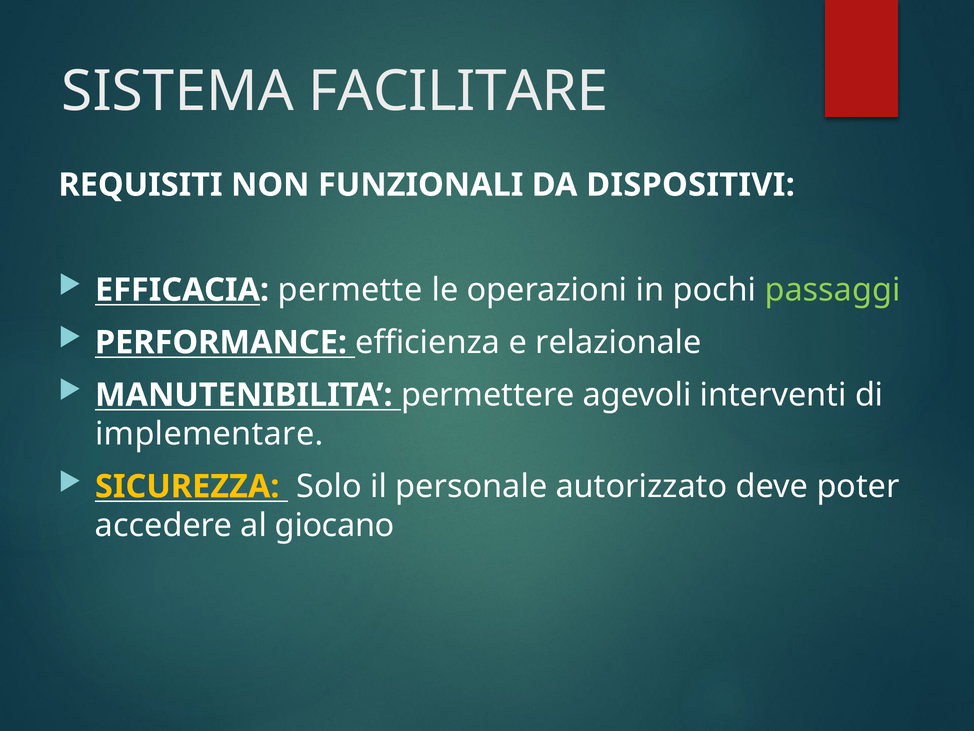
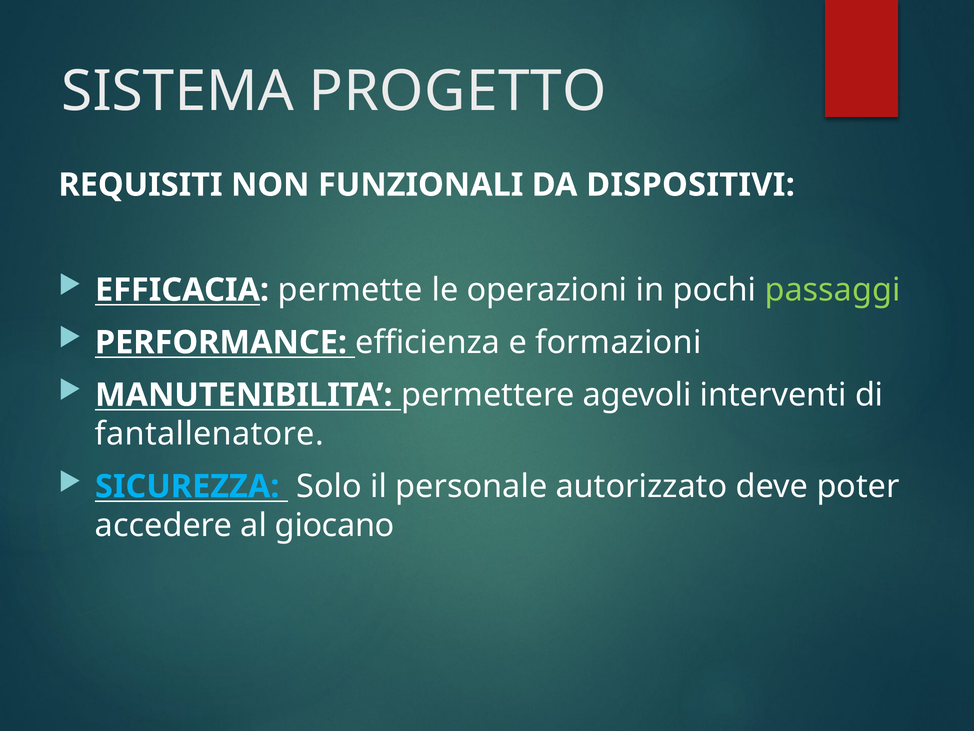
FACILITARE: FACILITARE -> PROGETTO (458, 91)
relazionale: relazionale -> formazioni (618, 342)
implementare: implementare -> fantallenatore (209, 434)
SICUREZZA colour: yellow -> light blue (187, 486)
